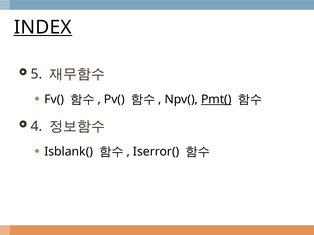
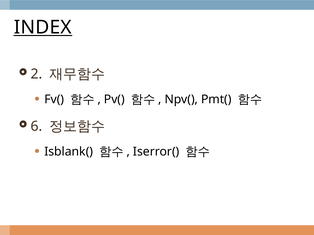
5: 5 -> 2 (36, 74)
Pmt( underline: present -> none (216, 100)
4: 4 -> 6 (36, 127)
